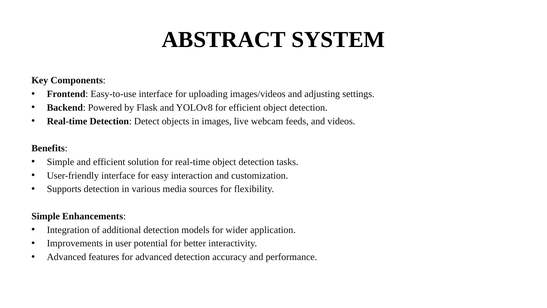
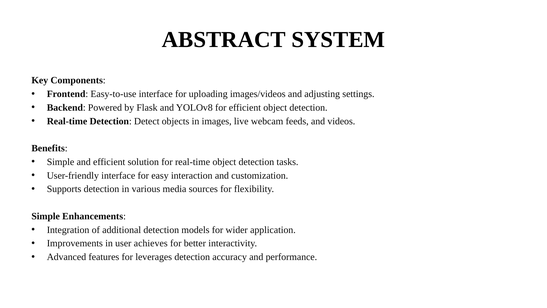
potential: potential -> achieves (151, 243)
for advanced: advanced -> leverages (154, 257)
